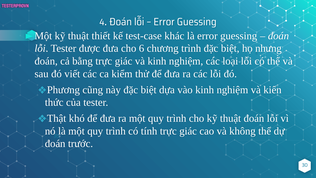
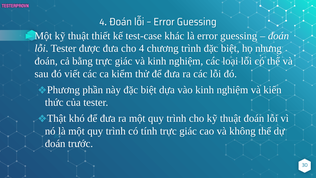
cho 6: 6 -> 4 (142, 48)
cũng: cũng -> phần (93, 90)
